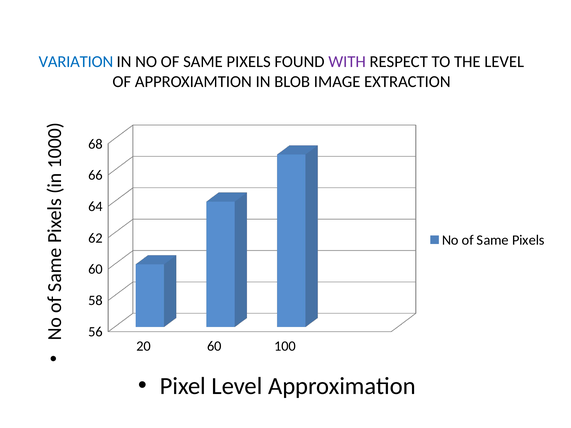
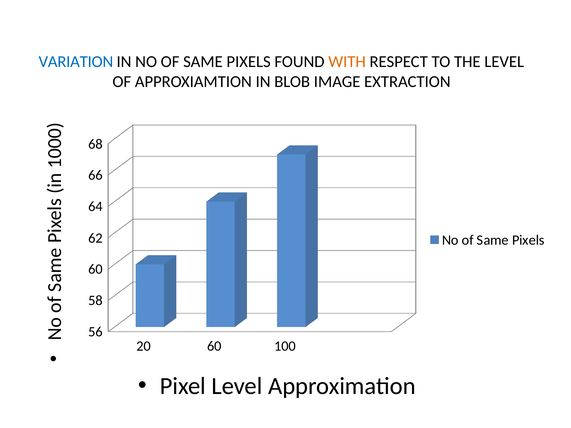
WITH colour: purple -> orange (347, 62)
